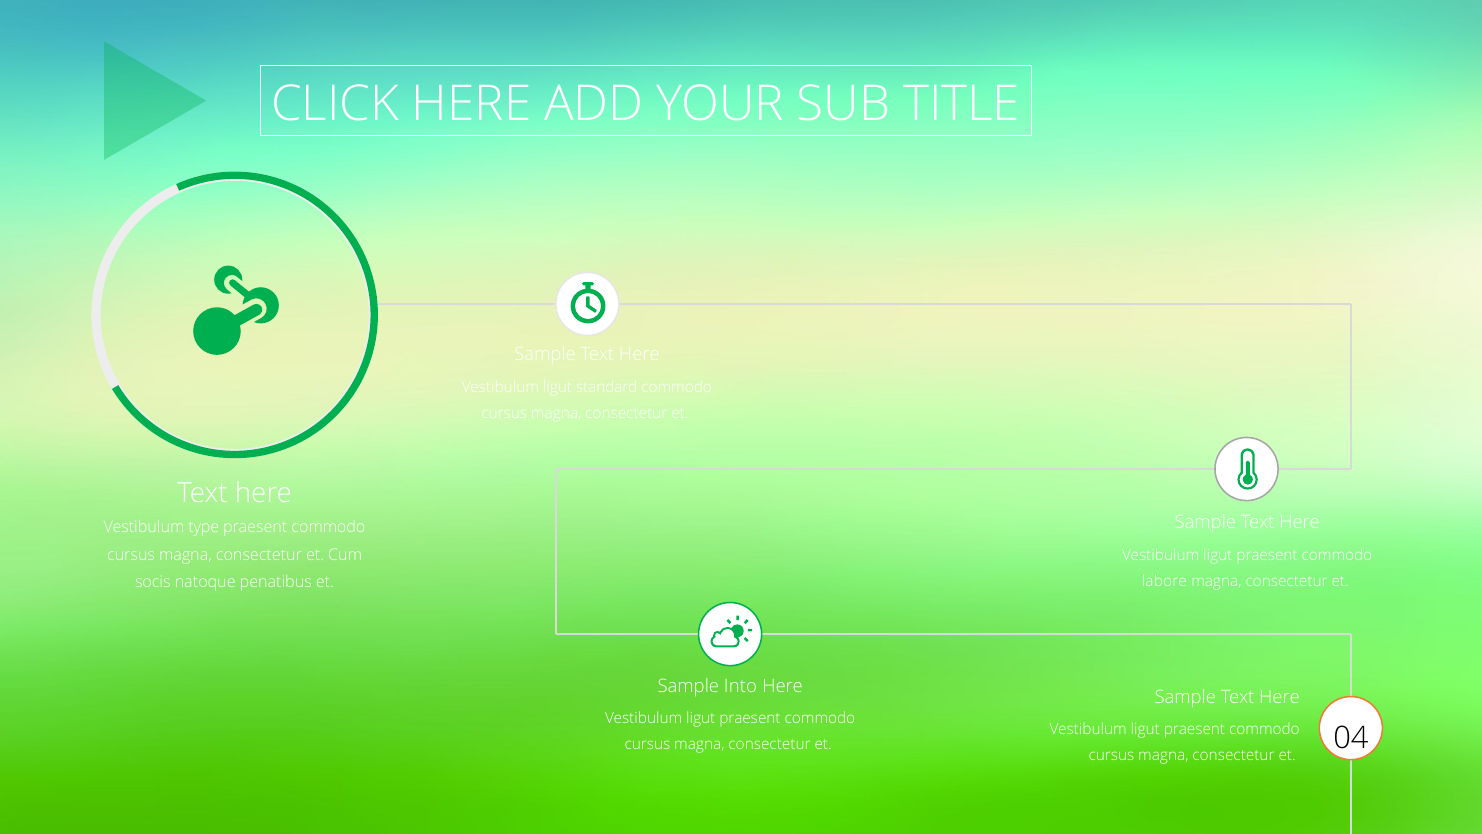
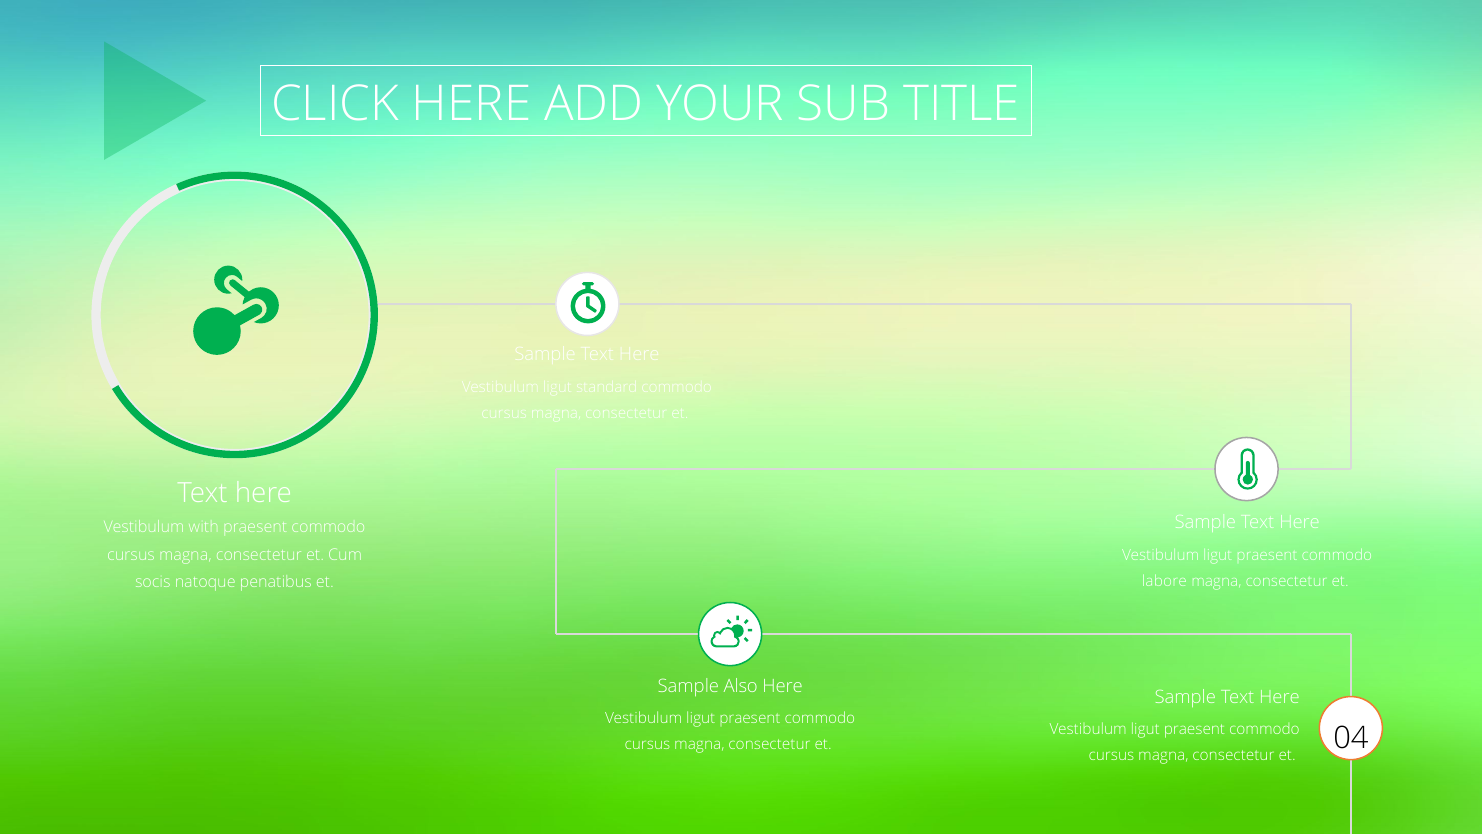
type: type -> with (204, 527)
Into: Into -> Also (741, 686)
